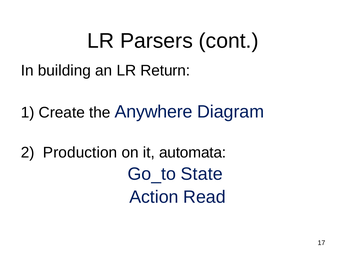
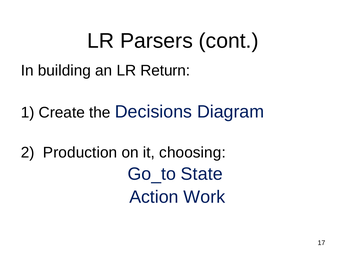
Anywhere: Anywhere -> Decisions (153, 112)
automata: automata -> choosing (192, 152)
Read: Read -> Work (204, 197)
